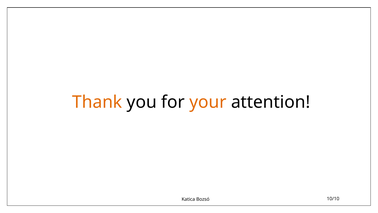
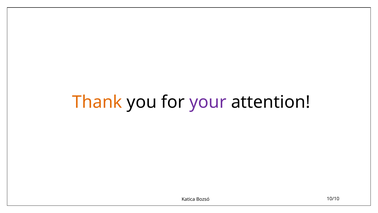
your colour: orange -> purple (208, 102)
